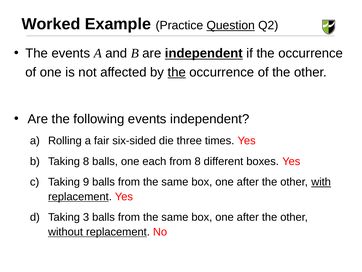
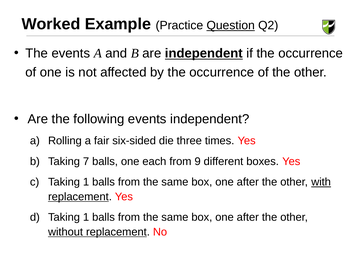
the underline: present -> none (177, 72)
Taking 8: 8 -> 7 (86, 161)
from 8: 8 -> 9 (198, 161)
9: 9 -> 1 (86, 182)
3: 3 -> 1 (86, 217)
